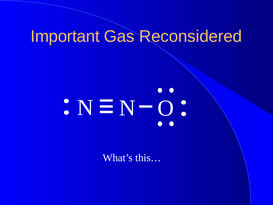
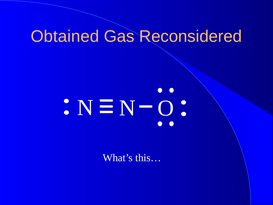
Important: Important -> Obtained (65, 36)
